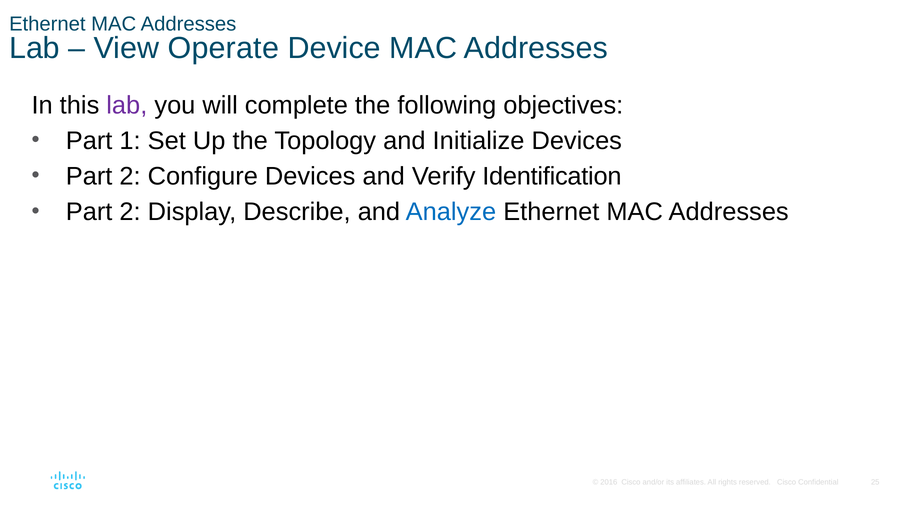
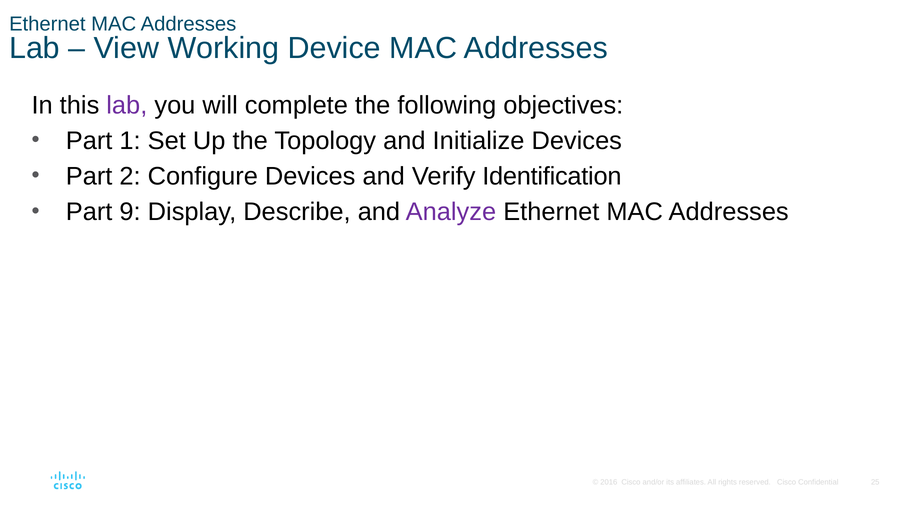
Operate: Operate -> Working (223, 48)
2: 2 -> 9 (130, 212)
Analyze colour: blue -> purple (451, 212)
